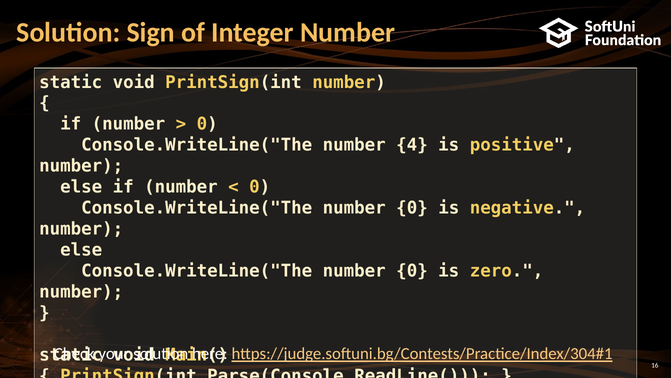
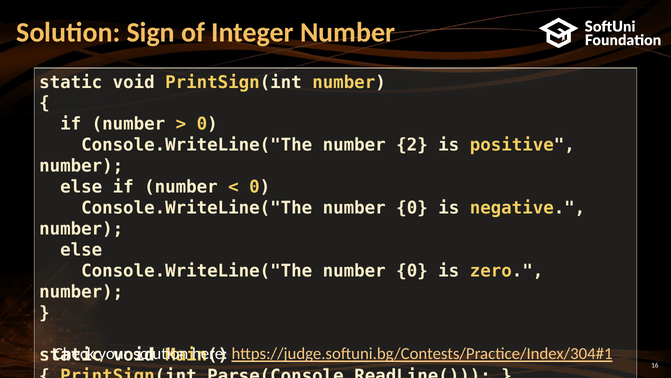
4: 4 -> 2 (412, 145)
